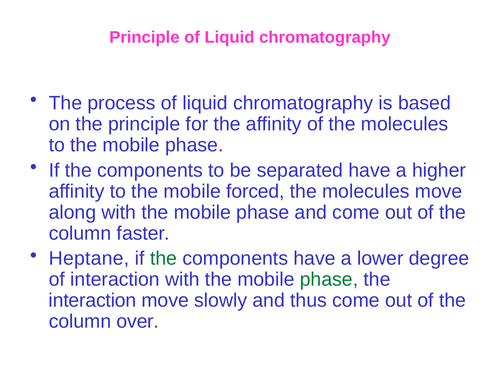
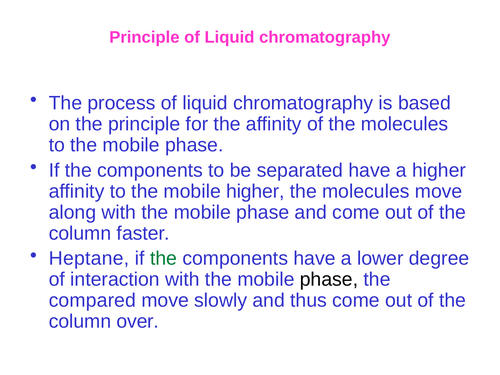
mobile forced: forced -> higher (255, 191)
phase colour: green -> black (329, 280)
interaction: interaction -> compared (92, 301)
